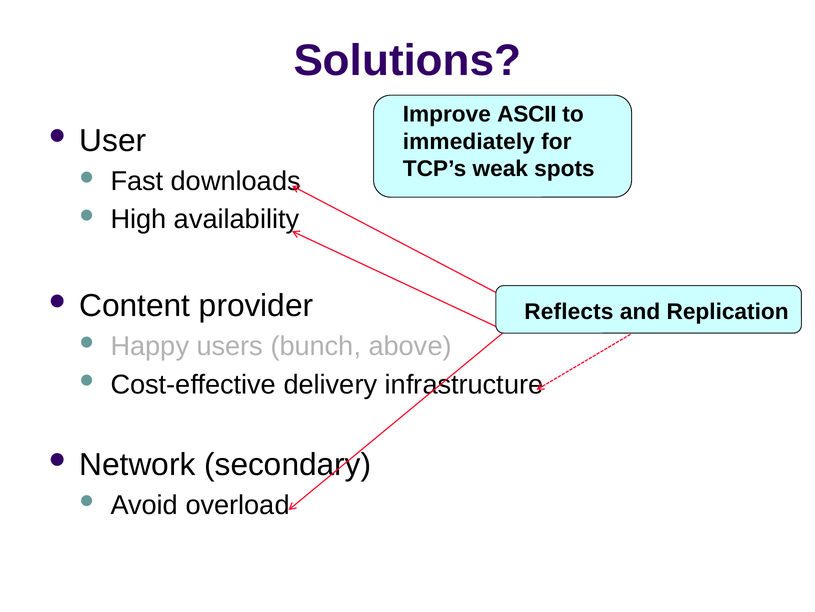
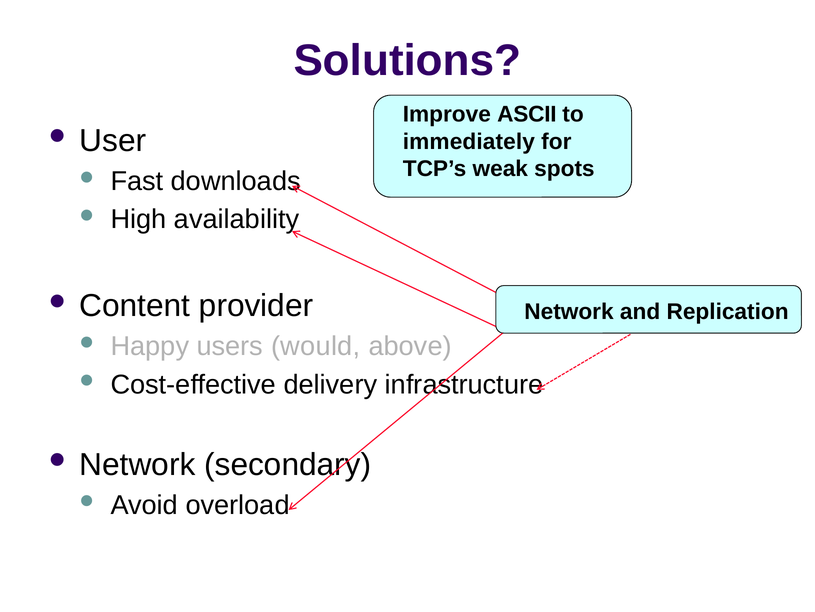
Reflects: Reflects -> Network (569, 311)
bunch: bunch -> would (316, 346)
